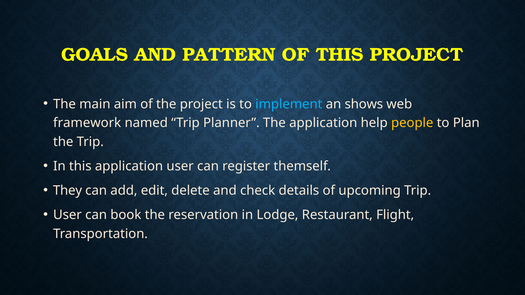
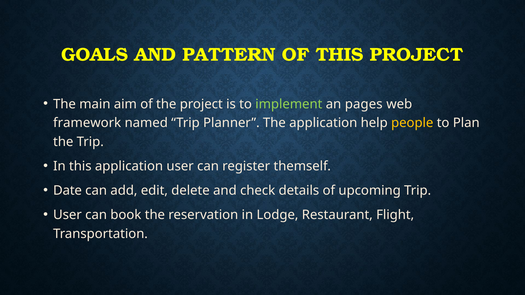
implement colour: light blue -> light green (289, 104)
shows: shows -> pages (364, 104)
They: They -> Date (68, 191)
